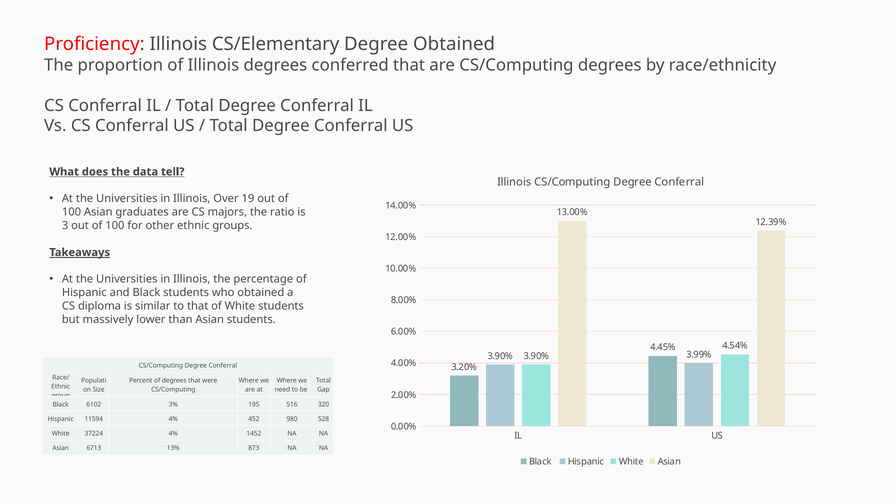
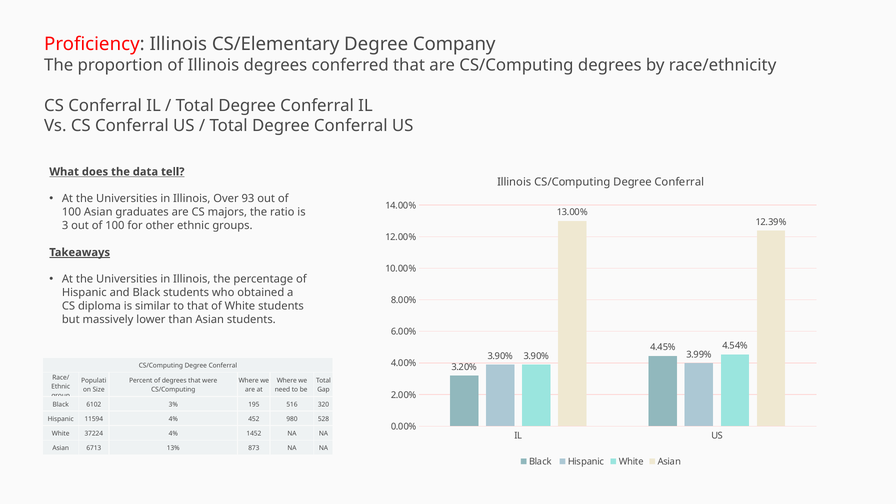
Degree Obtained: Obtained -> Company (454, 44)
19: 19 -> 93 (248, 199)
